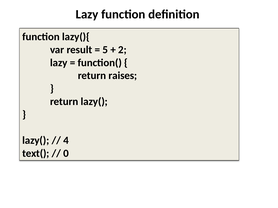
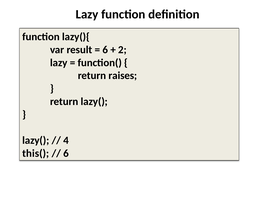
5: 5 -> 6 (105, 50)
text(: text( -> this( (36, 154)
0: 0 -> 6 (66, 154)
